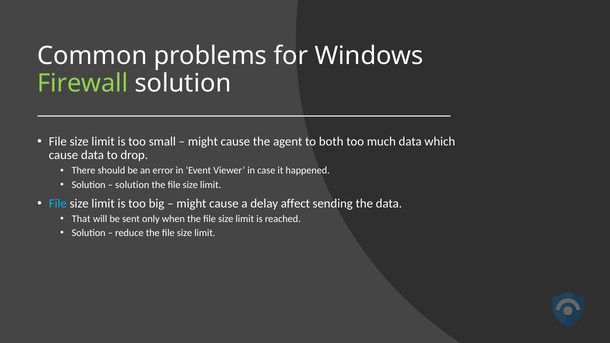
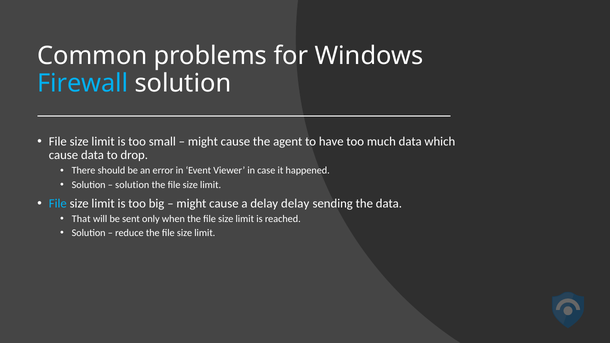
Firewall colour: light green -> light blue (83, 83)
both: both -> have (331, 141)
delay affect: affect -> delay (295, 203)
